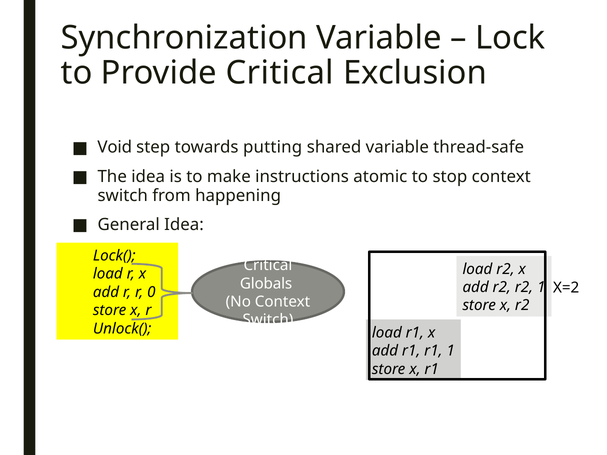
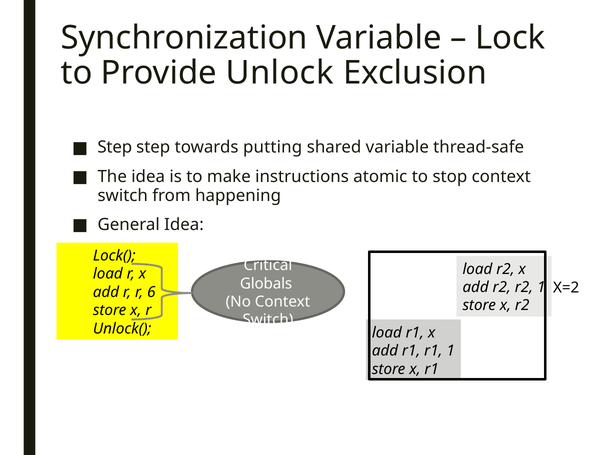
Provide Critical: Critical -> Unlock (280, 73)
Void: Void -> Step (115, 147)
0: 0 -> 6 (151, 292)
